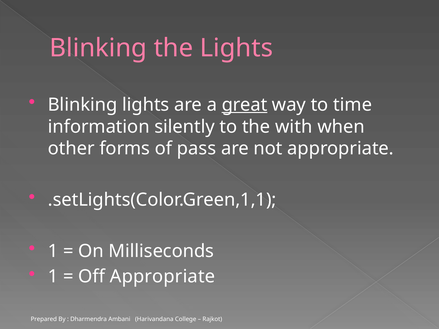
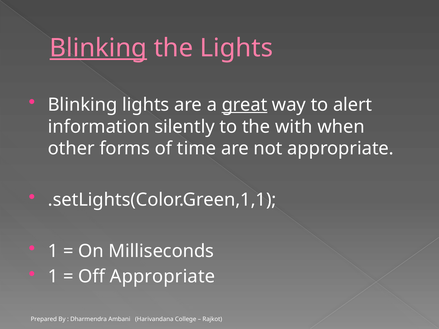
Blinking underline: none -> present (98, 48)
time: time -> alert (353, 105)
pass: pass -> time (197, 149)
